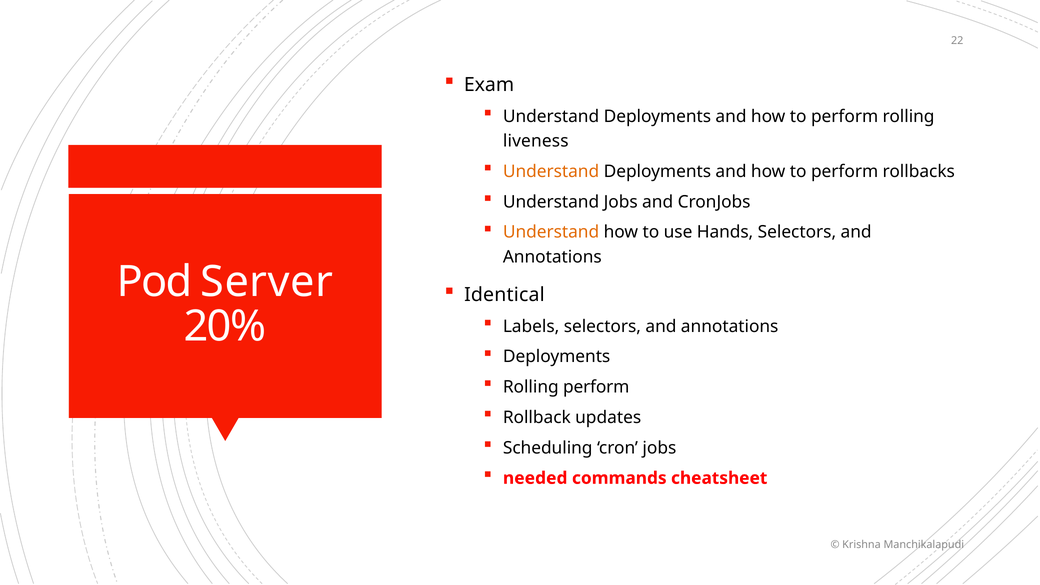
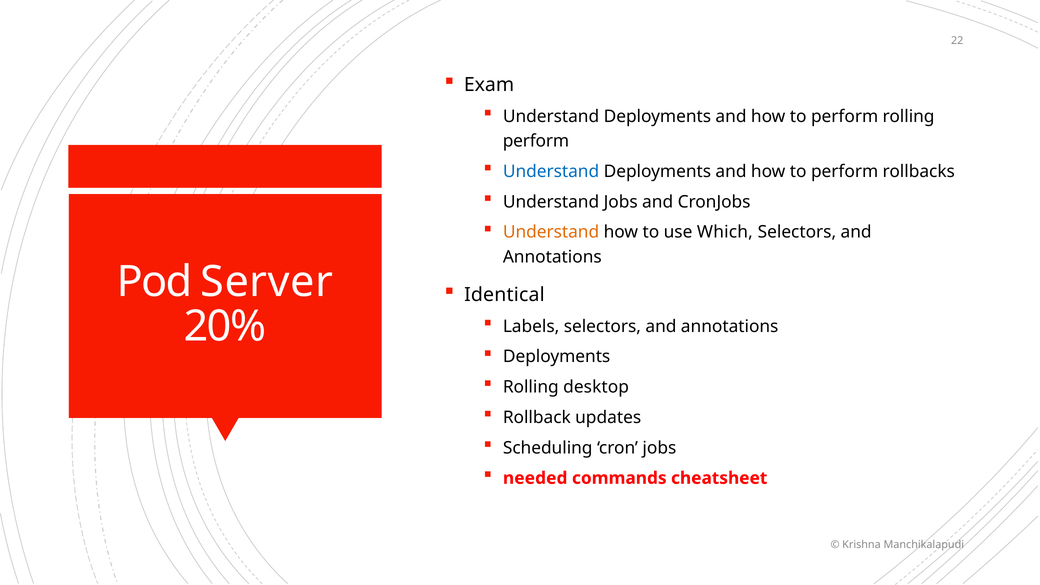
liveness: liveness -> perform (536, 141)
Understand colour: orange -> blue (551, 172)
Hands: Hands -> Which (725, 232)
Rolling perform: perform -> desktop (596, 387)
